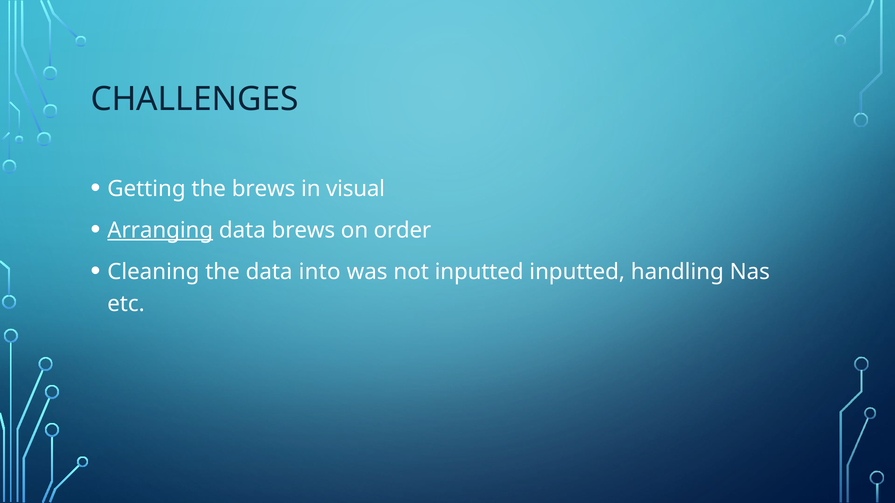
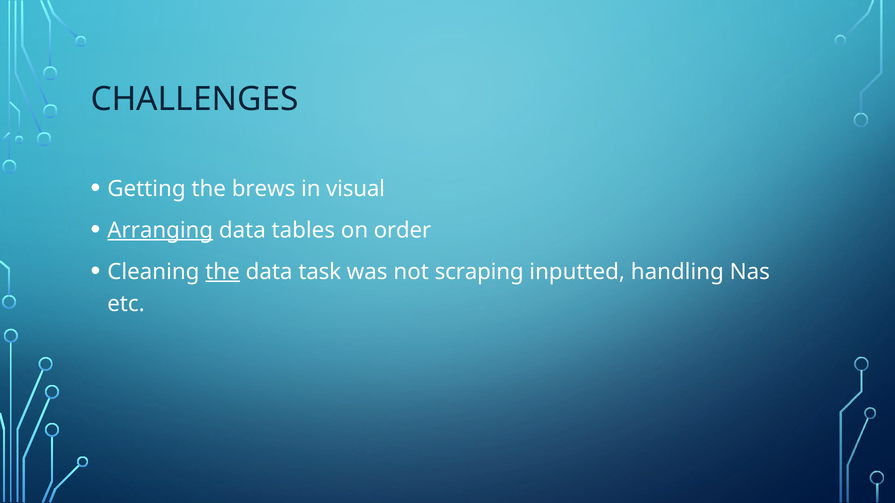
data brews: brews -> tables (303, 230)
the underline: none -> present (223, 272)
into: into -> task (320, 272)
not inputted: inputted -> scraping (479, 272)
